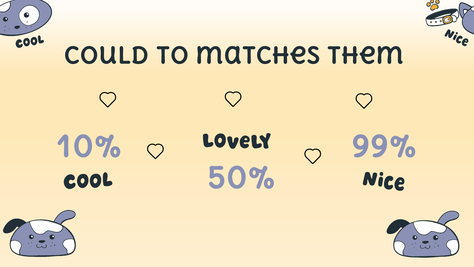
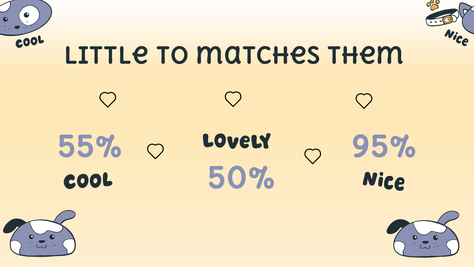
could: could -> little (106, 56)
10%: 10% -> 55% (90, 147)
99%: 99% -> 95% (384, 147)
